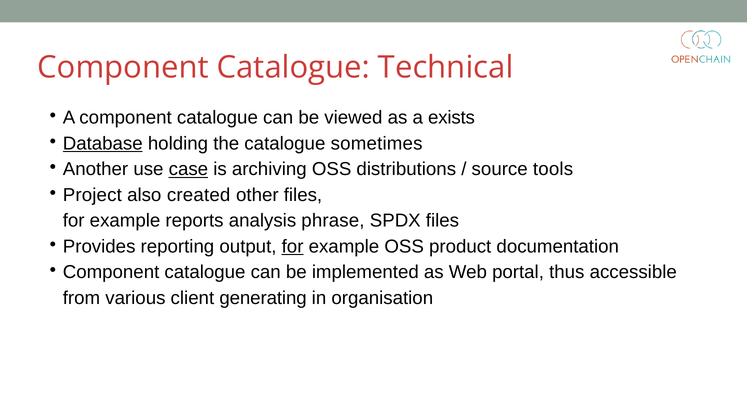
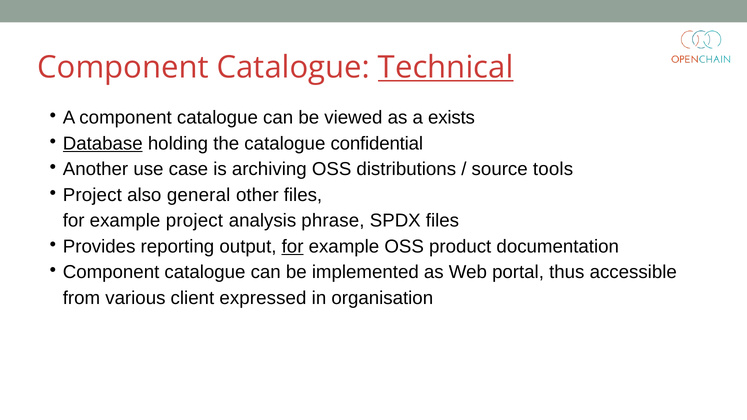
Technical underline: none -> present (446, 67)
sometimes: sometimes -> confidential (377, 144)
case underline: present -> none (188, 169)
created: created -> general (199, 195)
example reports: reports -> project (194, 221)
generating: generating -> expressed (263, 298)
